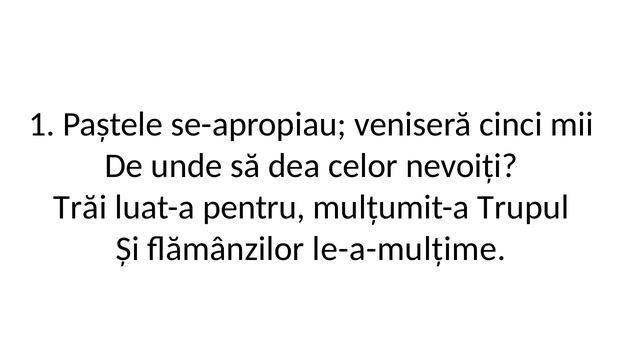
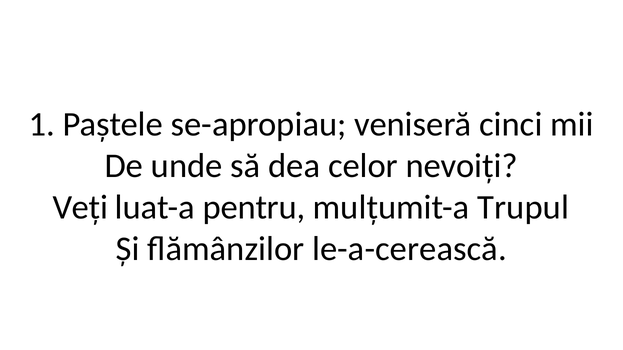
Trăi: Trăi -> Veți (80, 208)
le-a-mulțime: le-a-mulțime -> le-a-cerească (409, 249)
